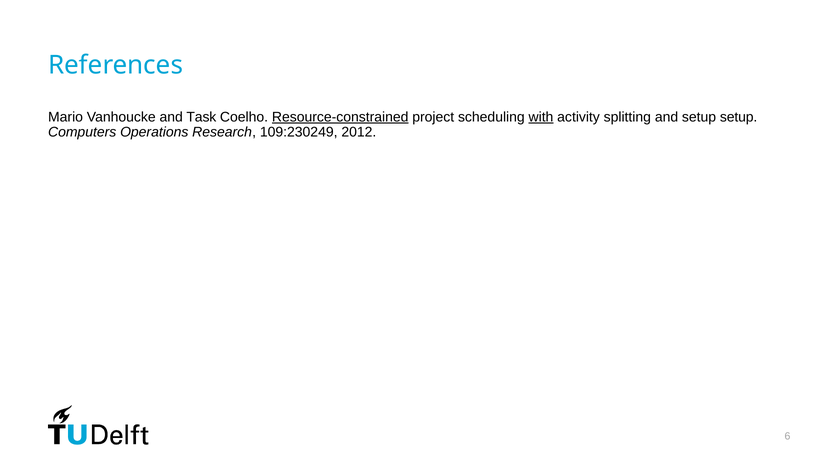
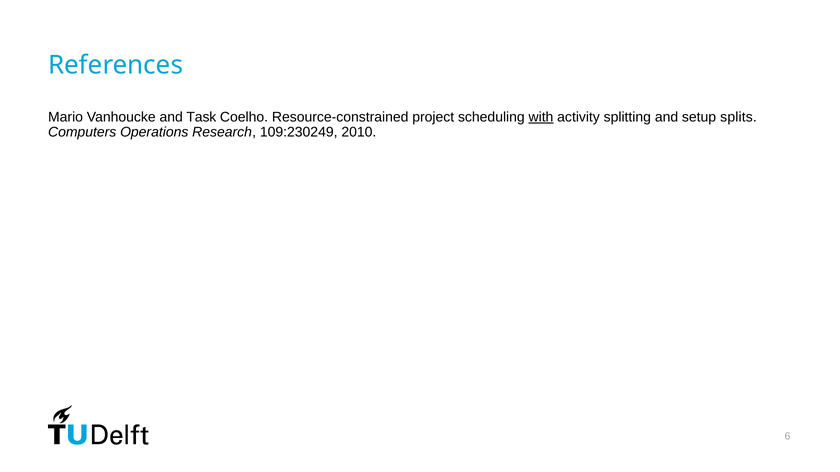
Resource-constrained underline: present -> none (340, 117)
setup setup: setup -> splits (739, 117)
2012: 2012 -> 2010 (359, 132)
